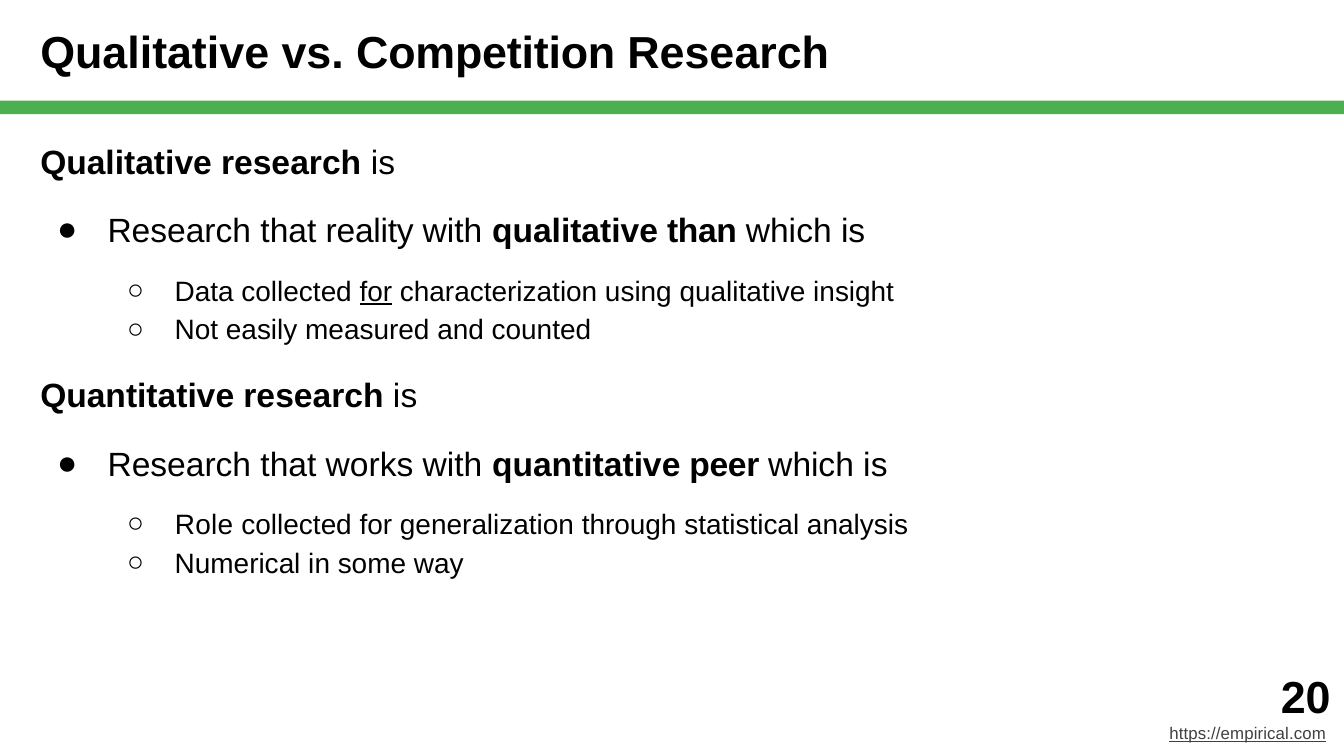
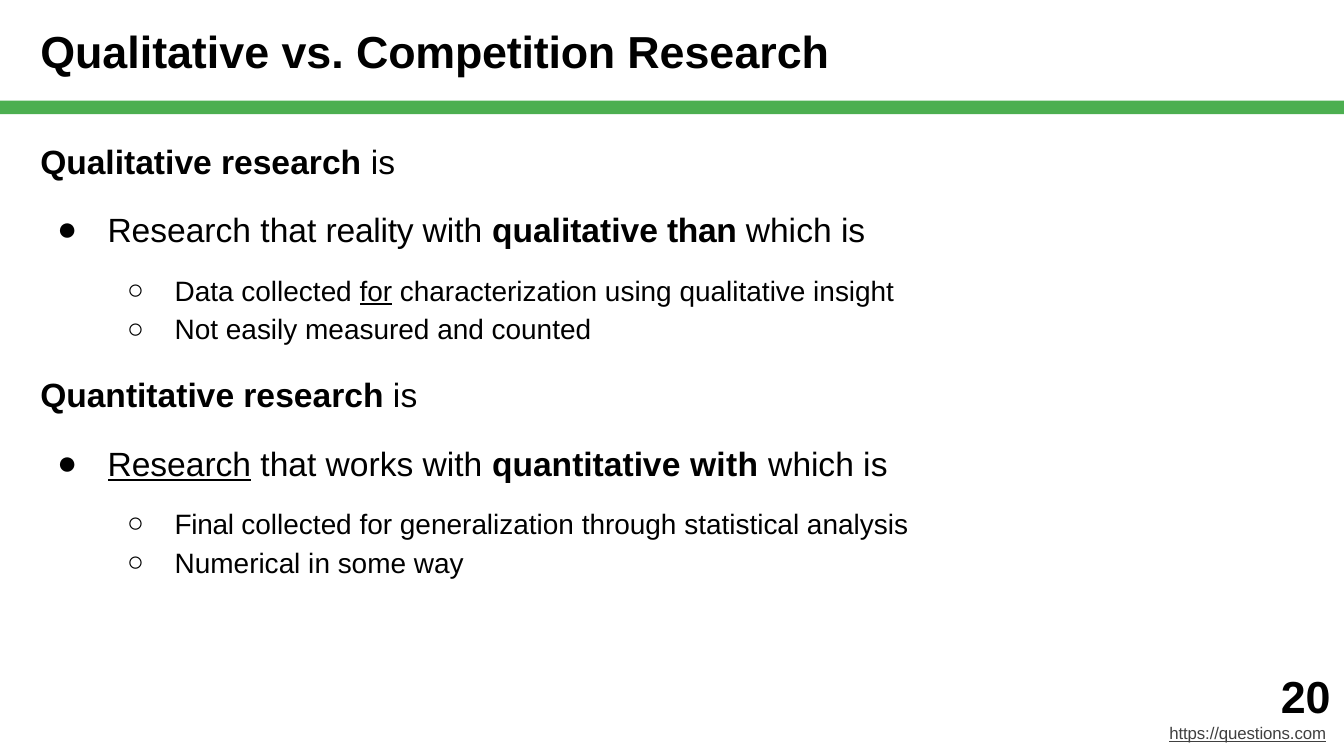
Research underline: none -> present (179, 465)
quantitative peer: peer -> with (724, 465)
Role: Role -> Final (204, 525)
https://empirical.com: https://empirical.com -> https://questions.com (1248, 734)
